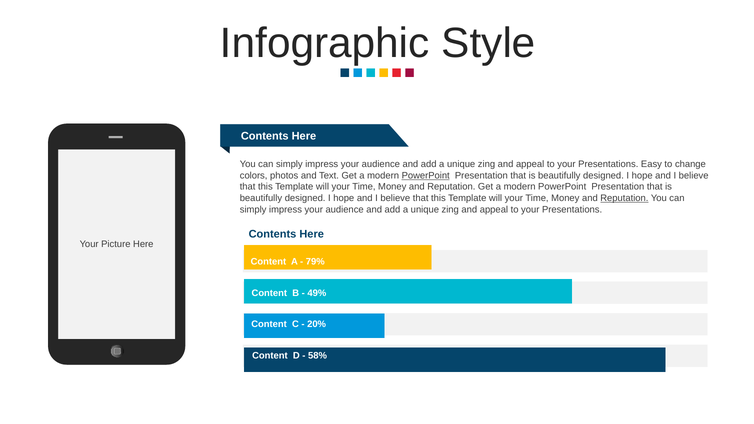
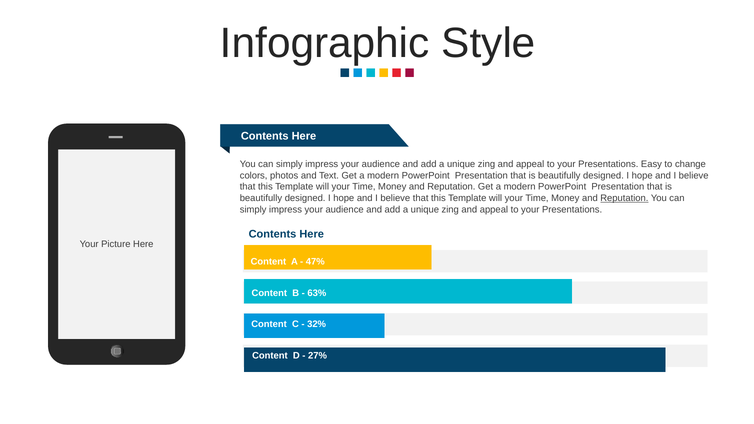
PowerPoint underline: present -> none (426, 176)
79%: 79% -> 47% (315, 262)
49%: 49% -> 63% (317, 293)
20%: 20% -> 32% (317, 324)
58%: 58% -> 27% (318, 356)
